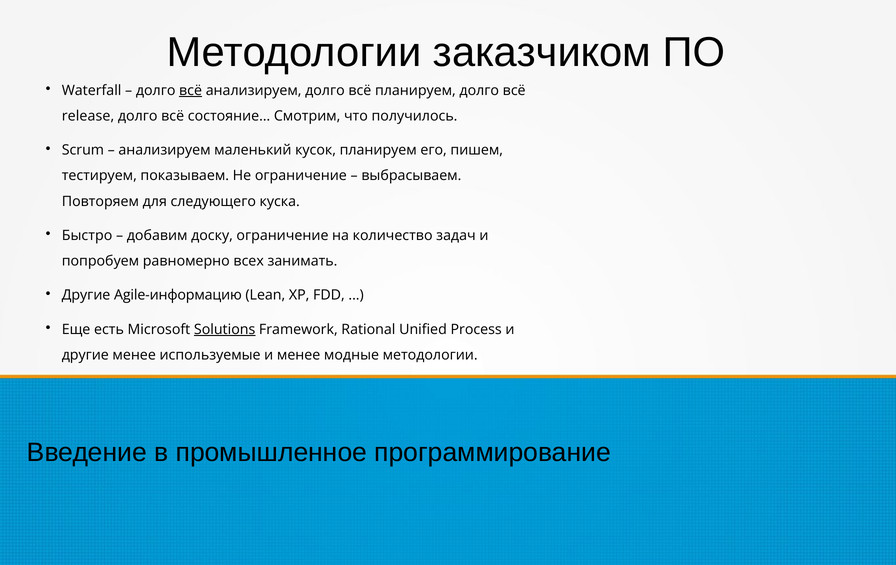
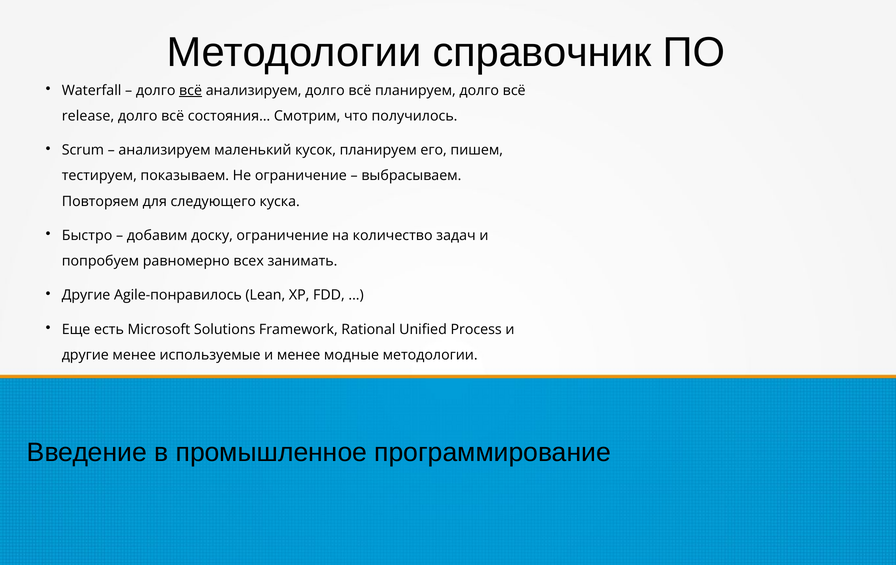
заказчиком: заказчиком -> справочник (542, 53)
состояние…: состояние… -> состояния… (229, 116)
Agile-информацию: Agile-информацию -> Agile-понравилось (178, 295)
Solutions underline: present -> none (225, 329)
